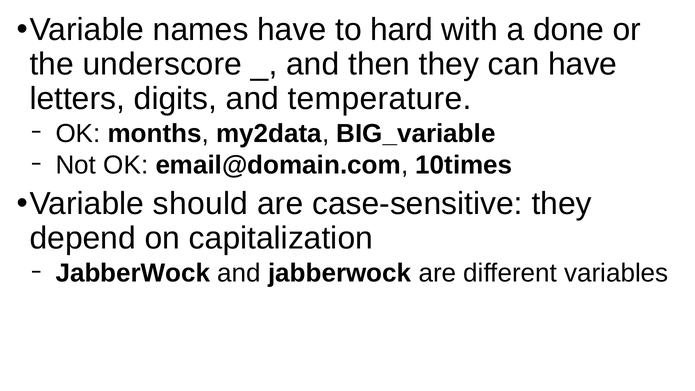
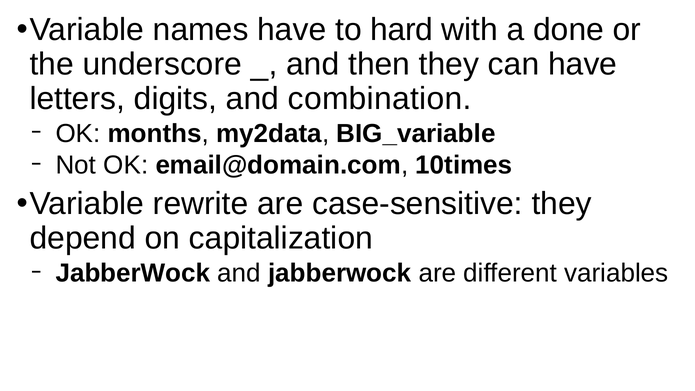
temperature: temperature -> combination (380, 99)
should: should -> rewrite (201, 204)
